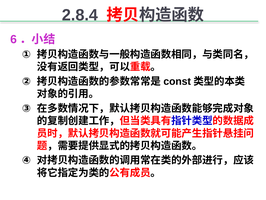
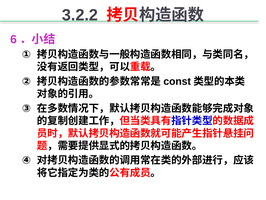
2.8.4: 2.8.4 -> 3.2.2 (80, 15)
